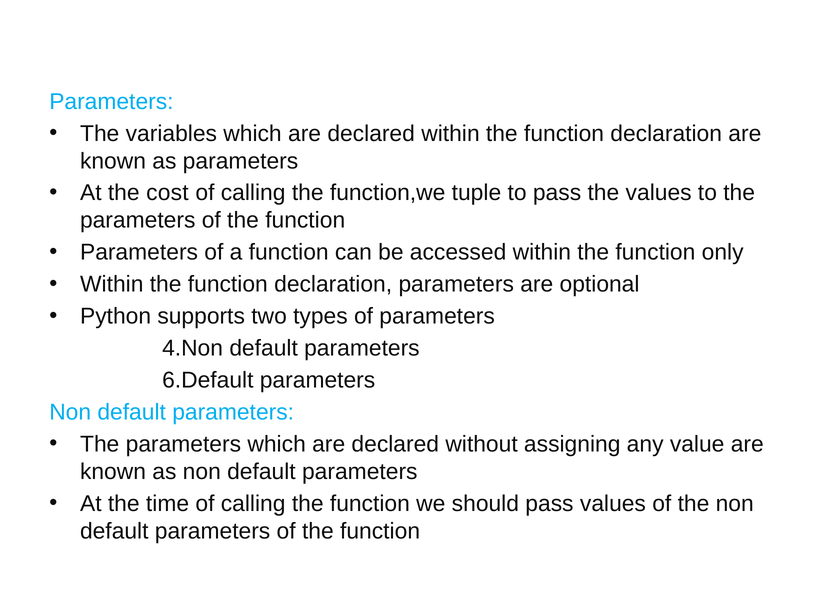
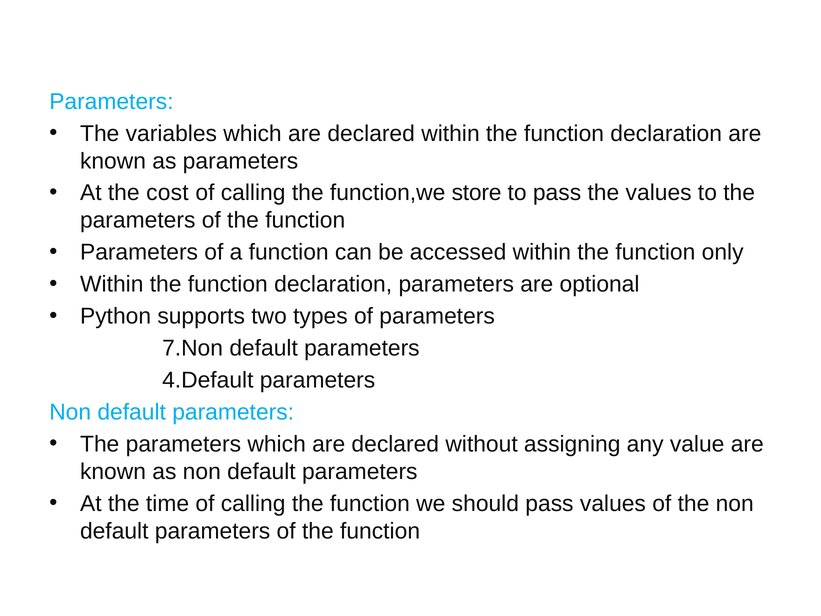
tuple: tuple -> store (477, 193)
4.Non: 4.Non -> 7.Non (193, 348)
6.Default: 6.Default -> 4.Default (208, 380)
